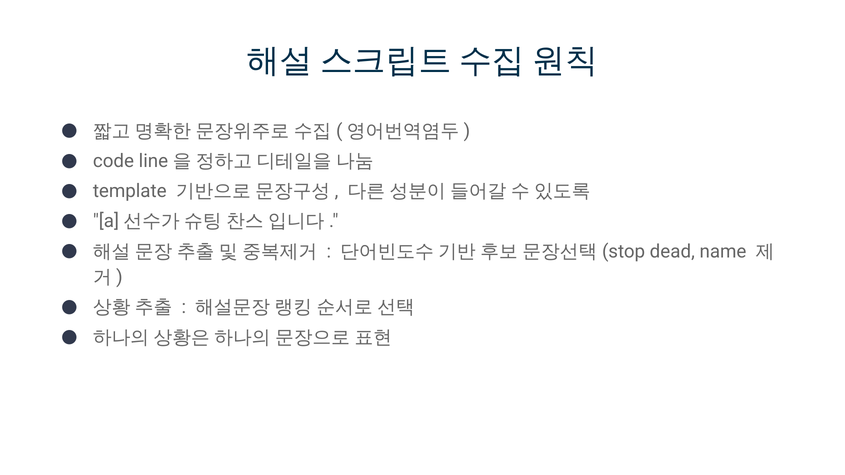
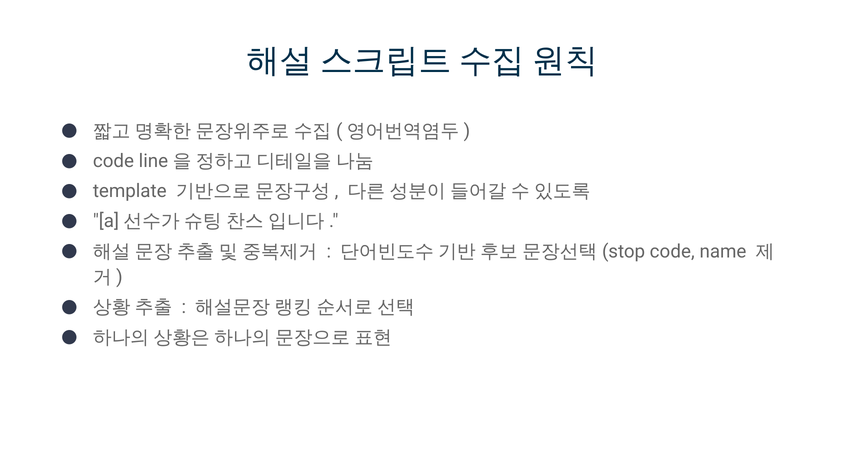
dead: dead -> code (672, 252)
